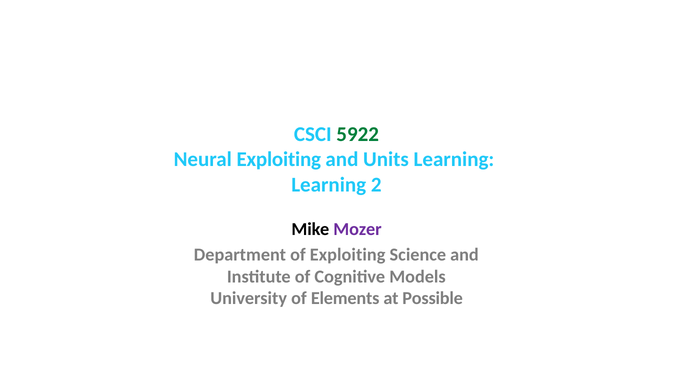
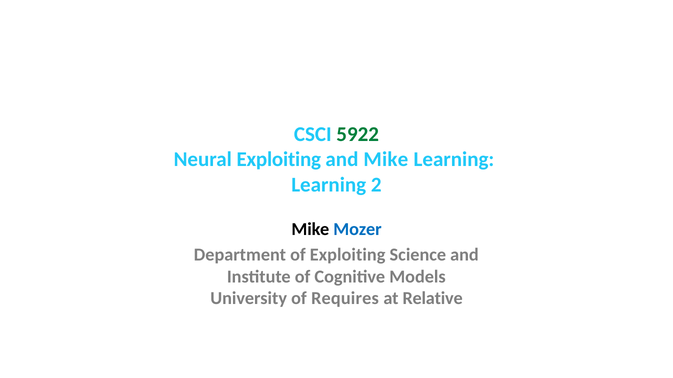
and Units: Units -> Mike (386, 160)
Mozer colour: purple -> blue (357, 230)
Elements: Elements -> Requires (345, 299)
Possible: Possible -> Relative (433, 299)
